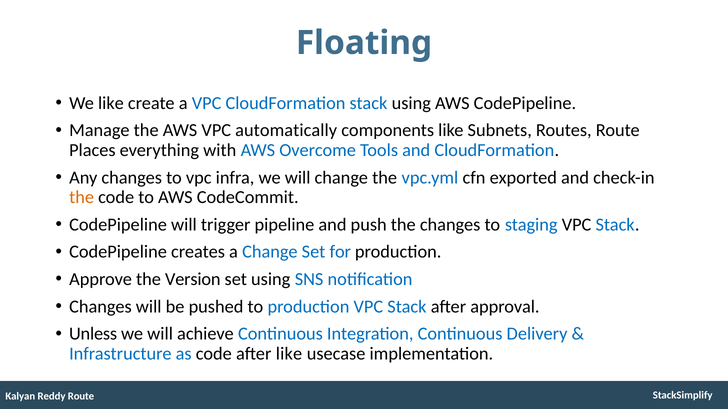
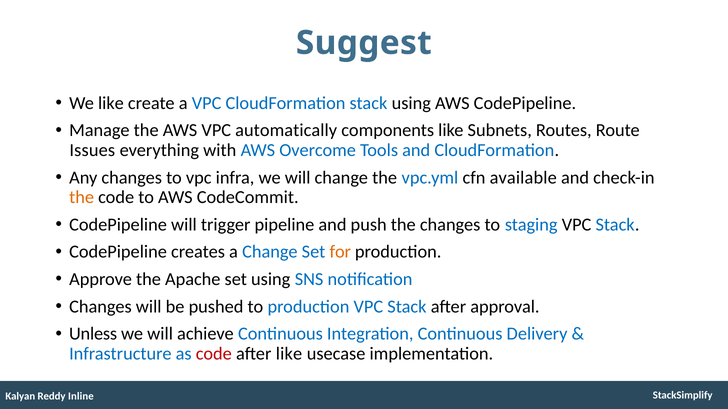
Floating: Floating -> Suggest (364, 43)
Places: Places -> Issues (92, 150)
exported: exported -> available (523, 178)
for colour: blue -> orange (340, 252)
Version: Version -> Apache (193, 280)
code colour: black -> red (214, 354)
Reddy Route: Route -> Inline (81, 397)
